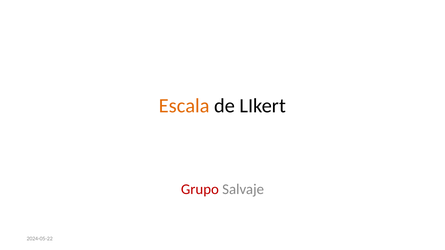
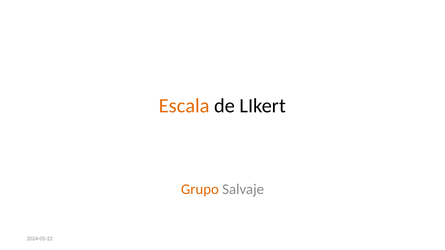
Grupo colour: red -> orange (200, 190)
